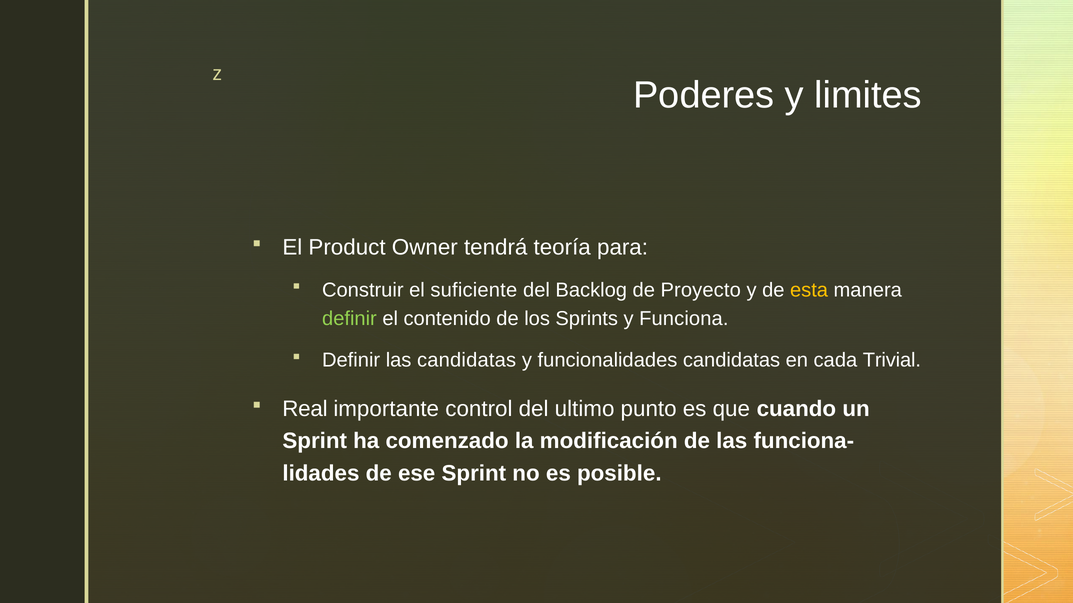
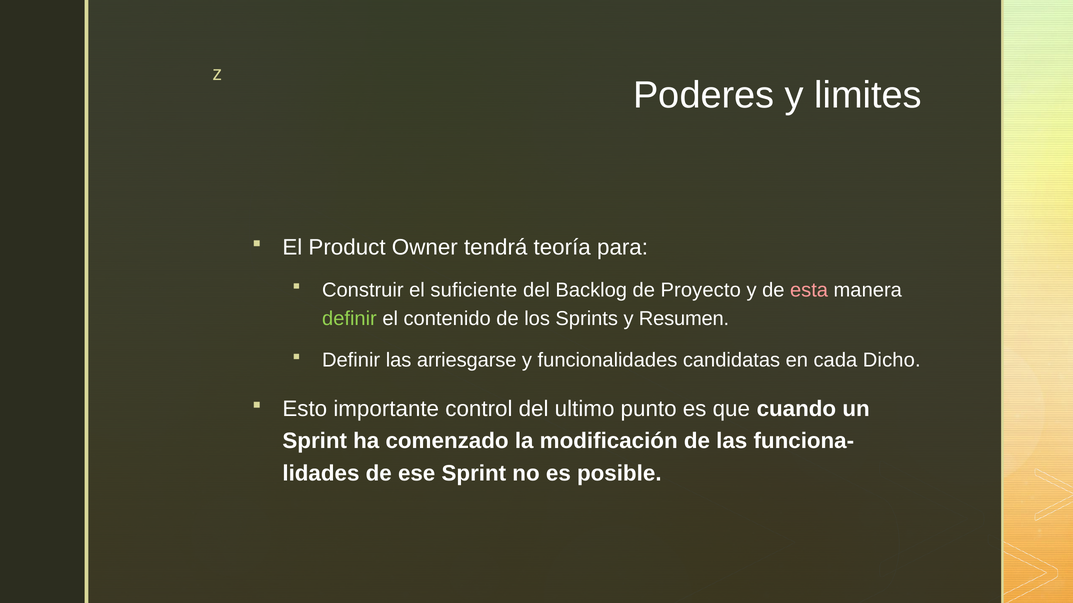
esta colour: yellow -> pink (809, 290)
Funciona: Funciona -> Resumen (684, 319)
las candidatas: candidatas -> arriesgarse (467, 360)
Trivial: Trivial -> Dicho (892, 360)
Real: Real -> Esto (305, 409)
